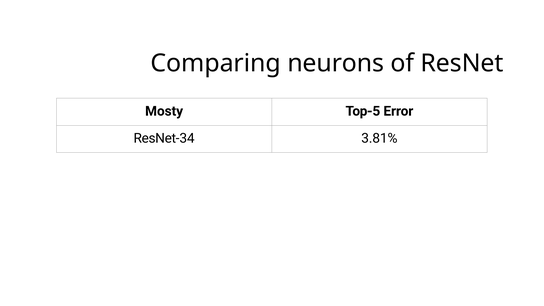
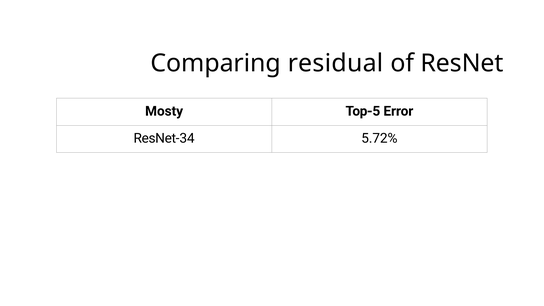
neurons: neurons -> residual (336, 63)
3.81%: 3.81% -> 5.72% (379, 138)
